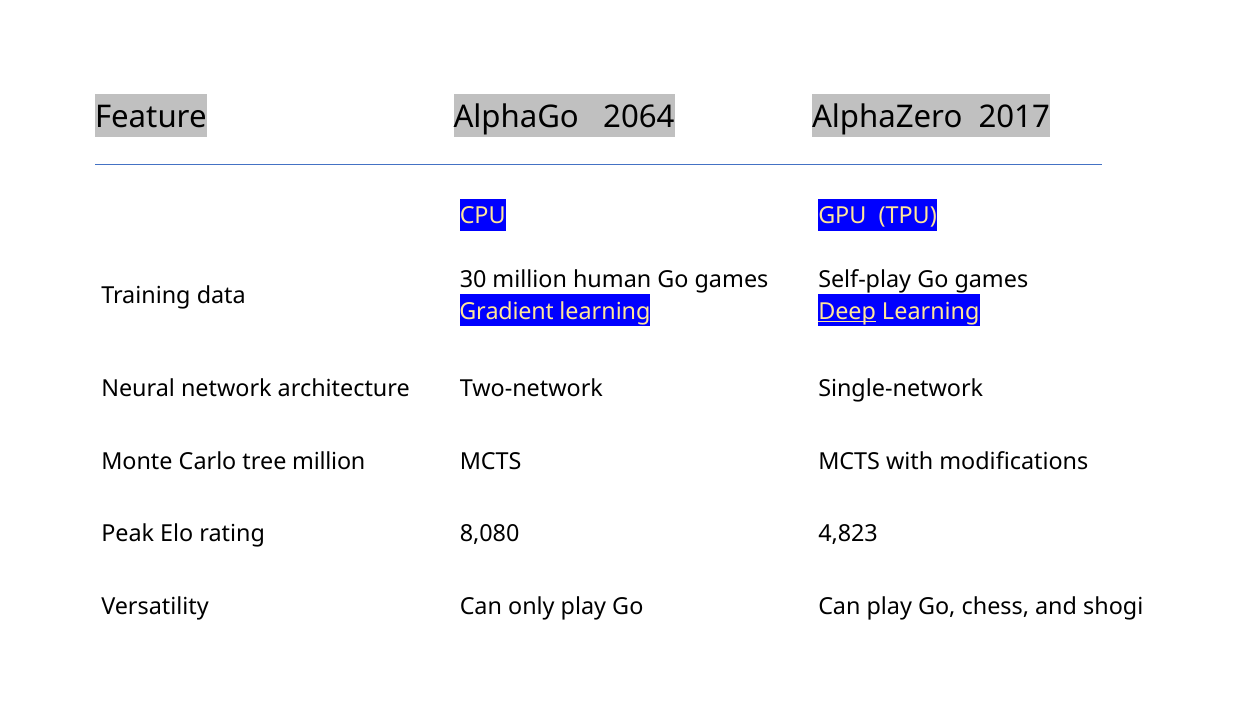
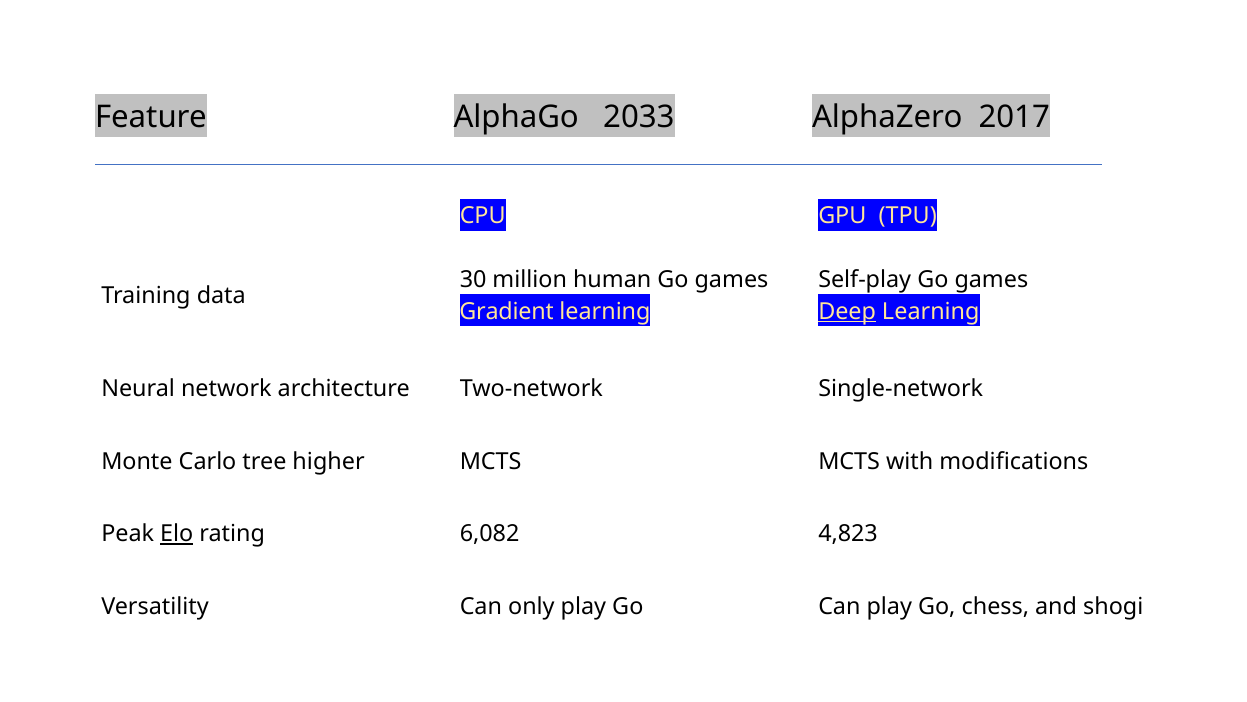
2064: 2064 -> 2033 (639, 117)
tree million: million -> higher (329, 461)
Elo underline: none -> present (177, 534)
8,080: 8,080 -> 6,082 (490, 534)
